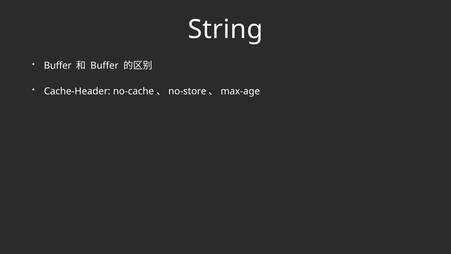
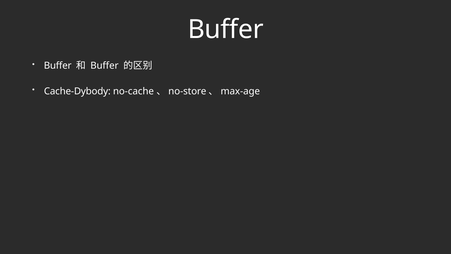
String: String -> Buffer (226, 30)
Cache-Header: Cache-Header -> Cache-Dybody (77, 91)
